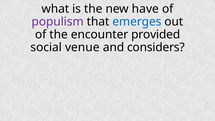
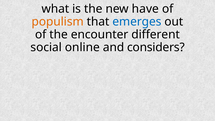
populism colour: purple -> orange (58, 22)
provided: provided -> different (156, 34)
venue: venue -> online (82, 47)
